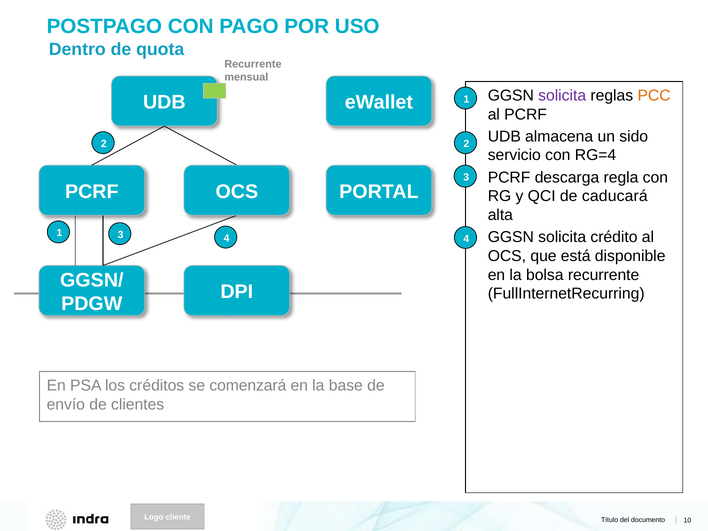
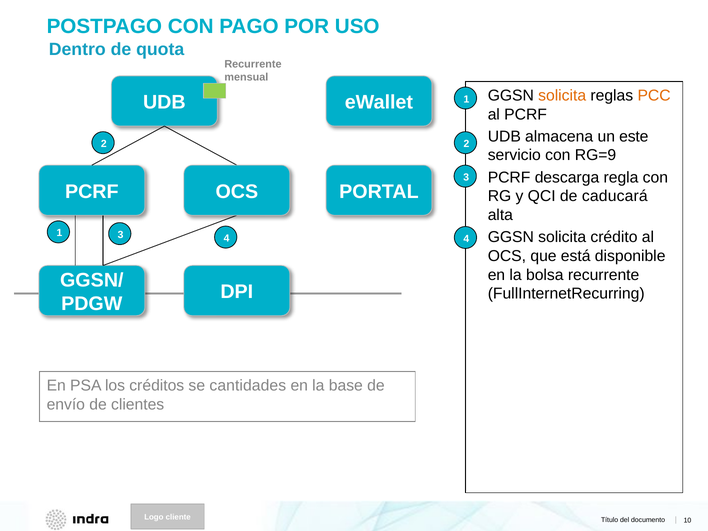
solicita colour: purple -> orange (562, 96)
sido: sido -> este (634, 136)
RG=4: RG=4 -> RG=9 (596, 155)
comenzará: comenzará -> cantidades (248, 385)
